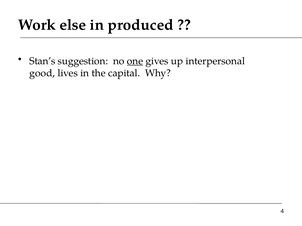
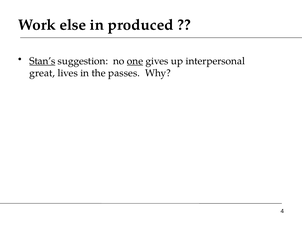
Stan’s underline: none -> present (42, 61)
good: good -> great (42, 73)
capital: capital -> passes (124, 73)
